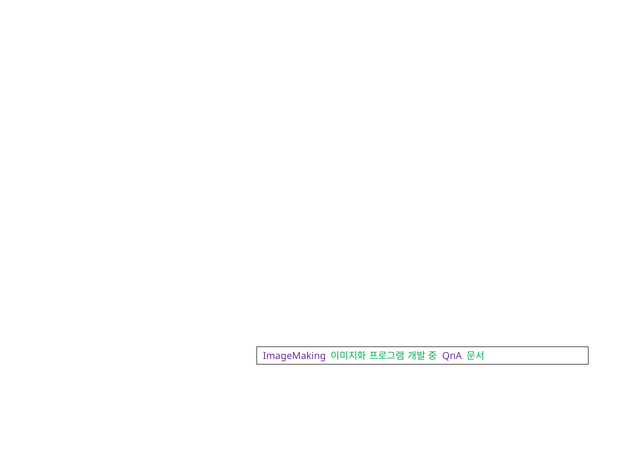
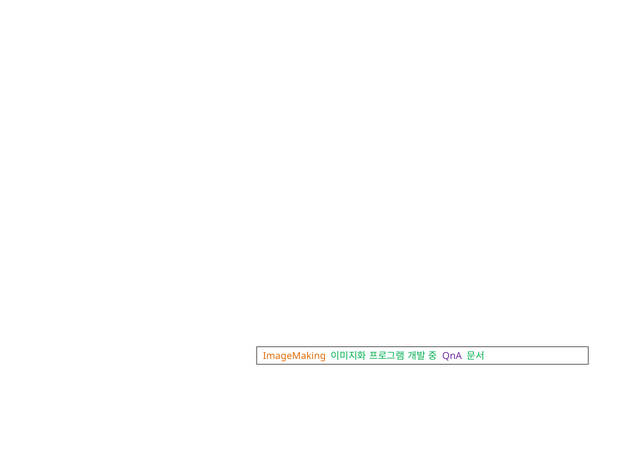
ImageMaking colour: purple -> orange (294, 357)
